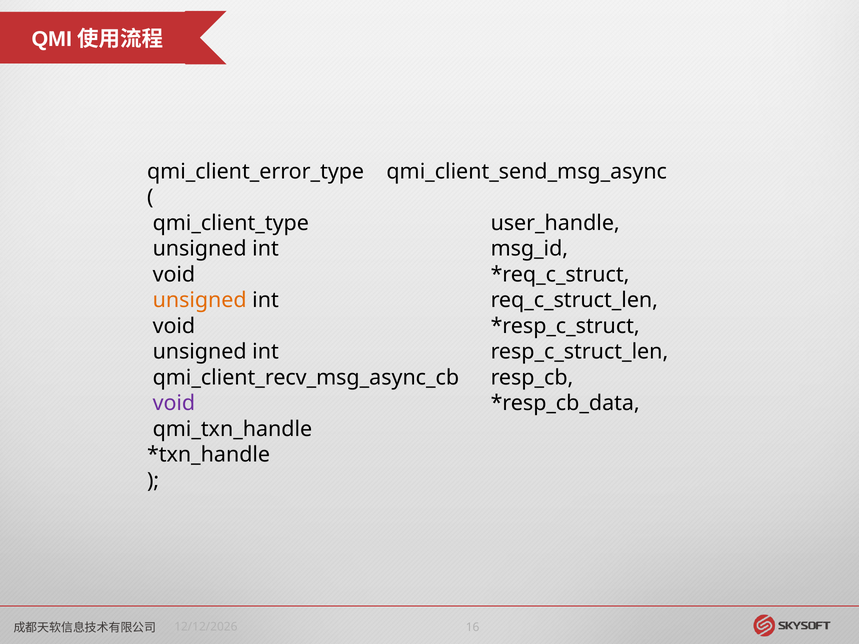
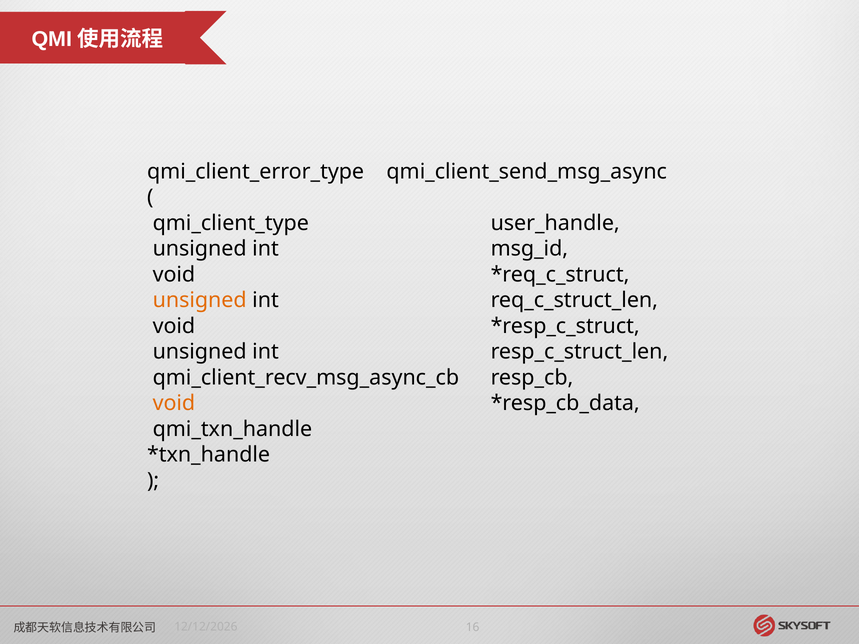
void colour: purple -> orange (174, 404)
